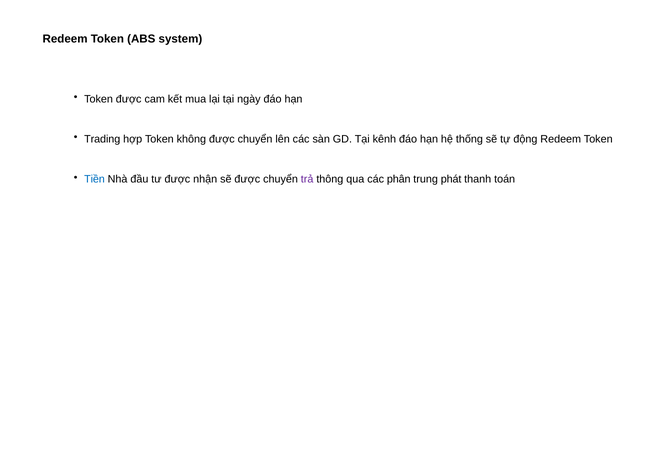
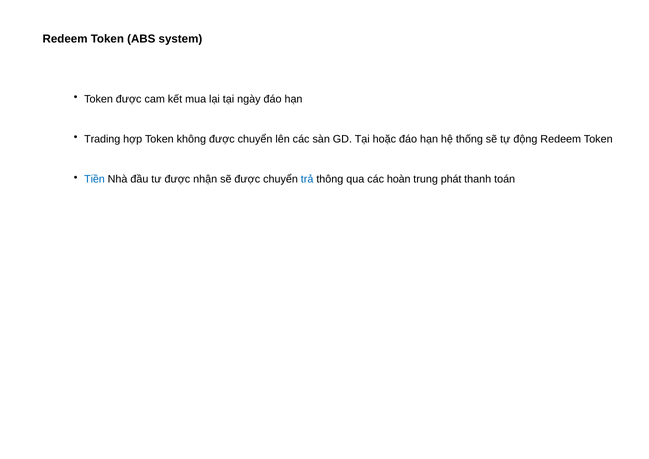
kênh: kênh -> hoặc (384, 139)
trả colour: purple -> blue (307, 179)
phân: phân -> hoàn (399, 179)
